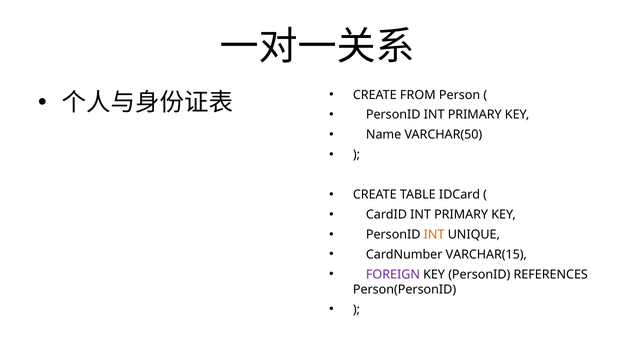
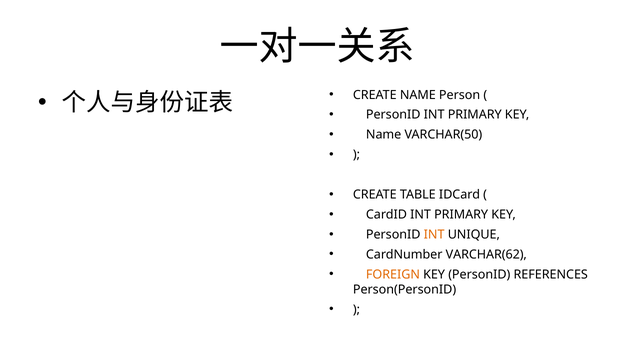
CREATE FROM: FROM -> NAME (418, 95)
VARCHAR(15: VARCHAR(15 -> VARCHAR(62 (486, 255)
FOREIGN colour: purple -> orange (393, 275)
